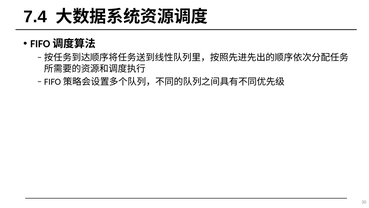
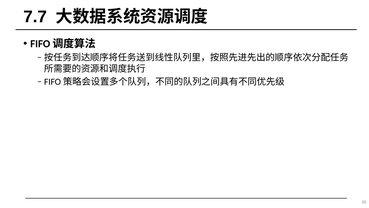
7.4: 7.4 -> 7.7 (35, 17)
